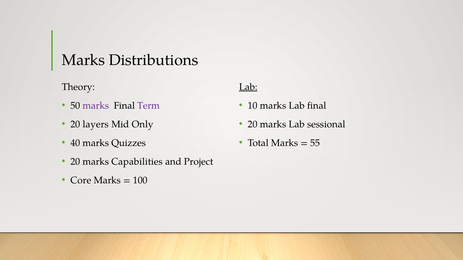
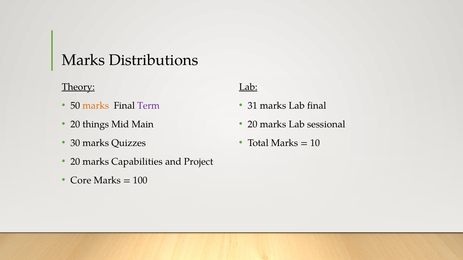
Theory underline: none -> present (78, 87)
marks colour: purple -> orange (96, 106)
10: 10 -> 31 (253, 106)
layers: layers -> things (96, 124)
Only: Only -> Main (143, 124)
40: 40 -> 30 (75, 143)
55: 55 -> 10 (315, 143)
